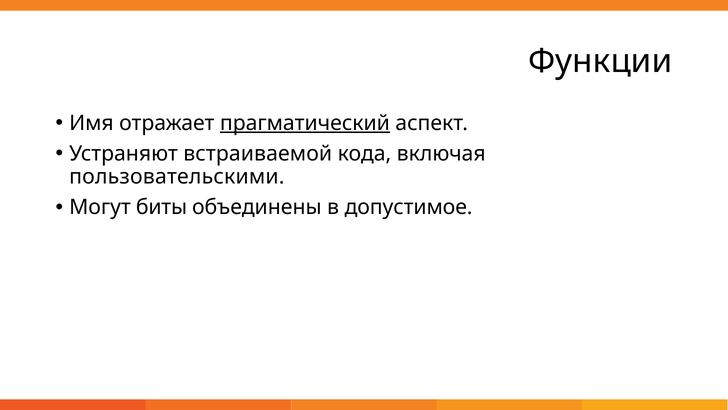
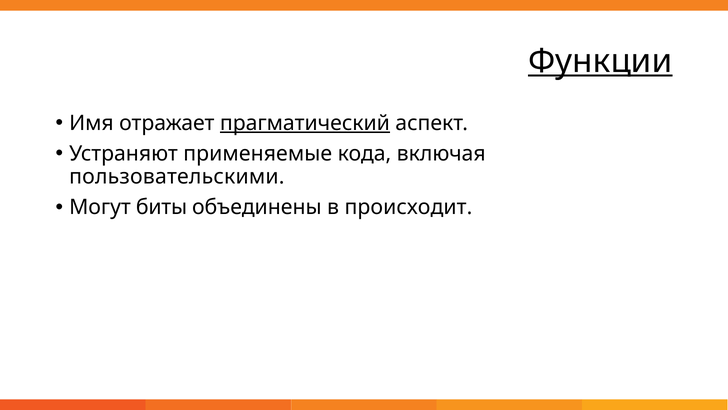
Функции underline: none -> present (600, 61)
встраиваемой: встраиваемой -> применяемые (258, 154)
допустимое: допустимое -> происходит (408, 207)
